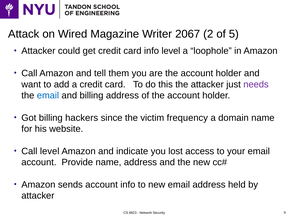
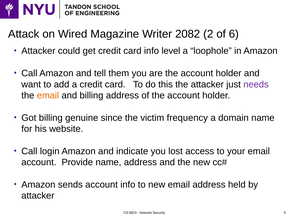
2067: 2067 -> 2082 (188, 34)
5: 5 -> 6 (234, 34)
email colour: blue -> orange (48, 95)
hackers: hackers -> genuine (82, 118)
Call level: level -> login (50, 151)
